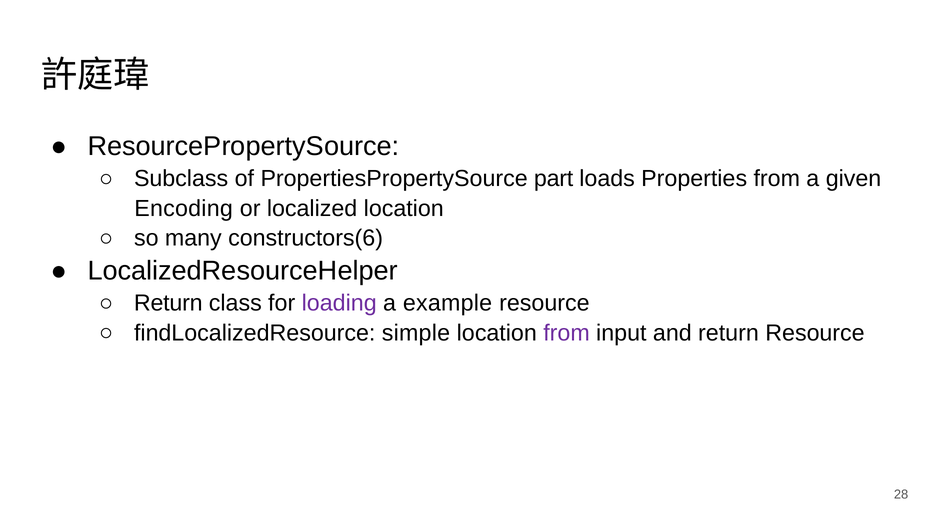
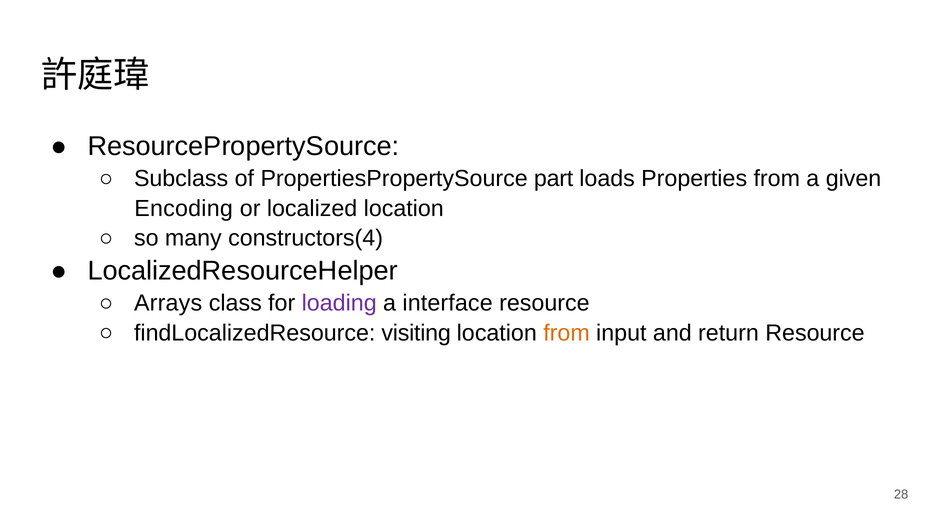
constructors(6: constructors(6 -> constructors(4 (306, 238)
Return: Return -> Arrays (168, 303)
example: example -> interface (448, 303)
simple: simple -> visiting (416, 333)
from colour: purple -> orange (567, 333)
